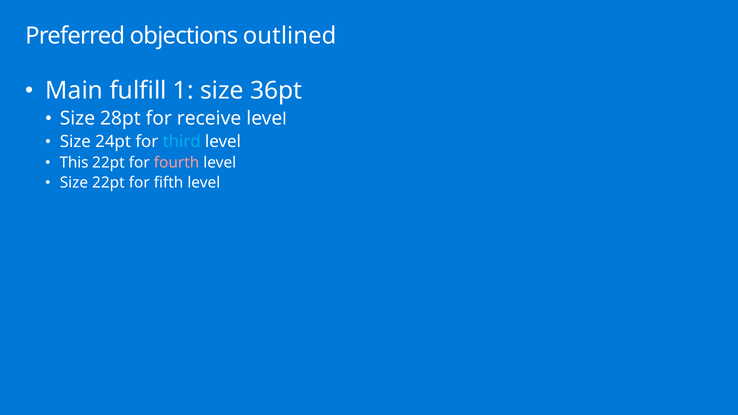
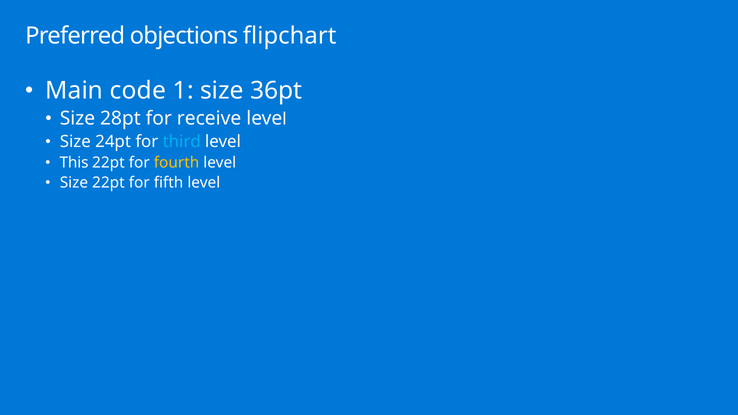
outlined: outlined -> flipchart (290, 36)
fulfill: fulfill -> code (138, 91)
fourth colour: pink -> yellow (177, 163)
